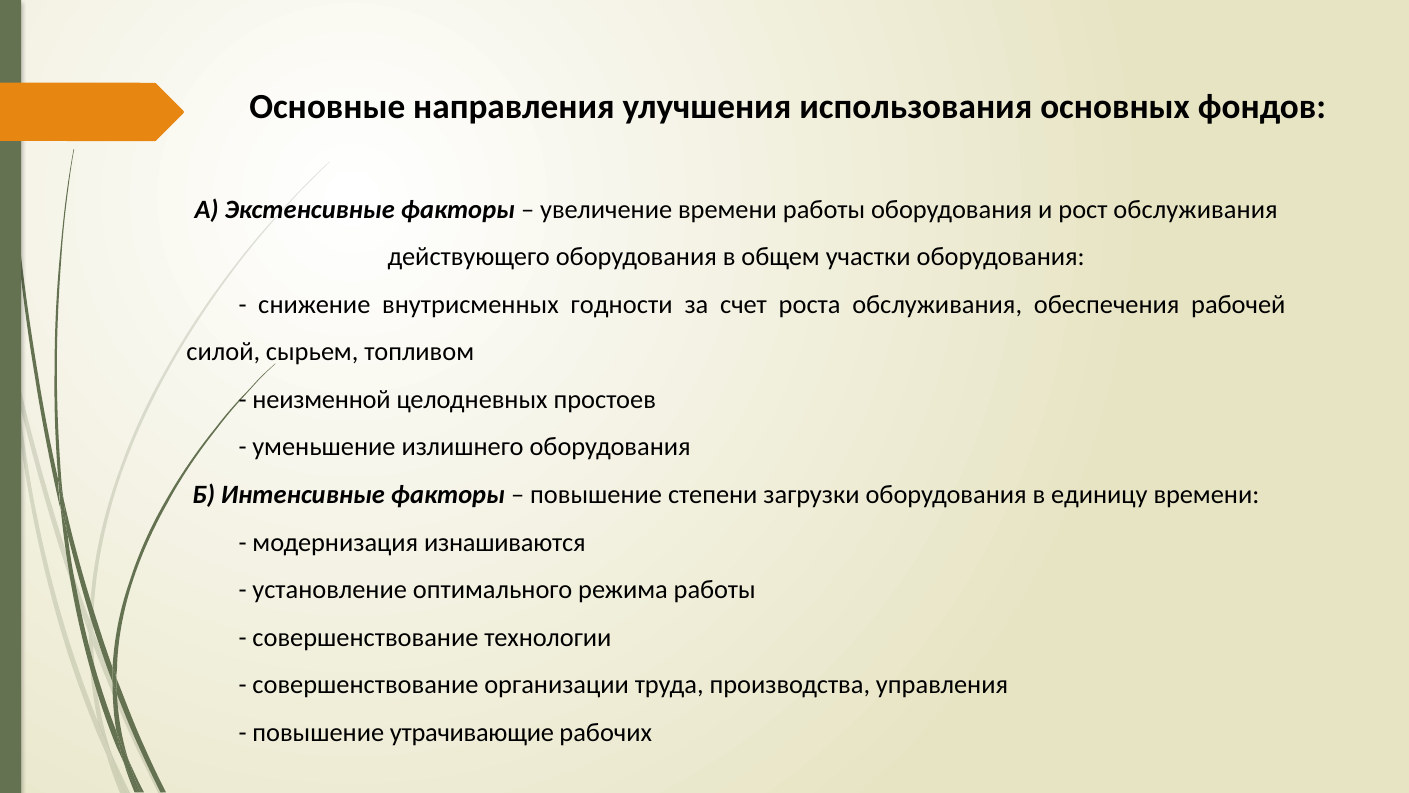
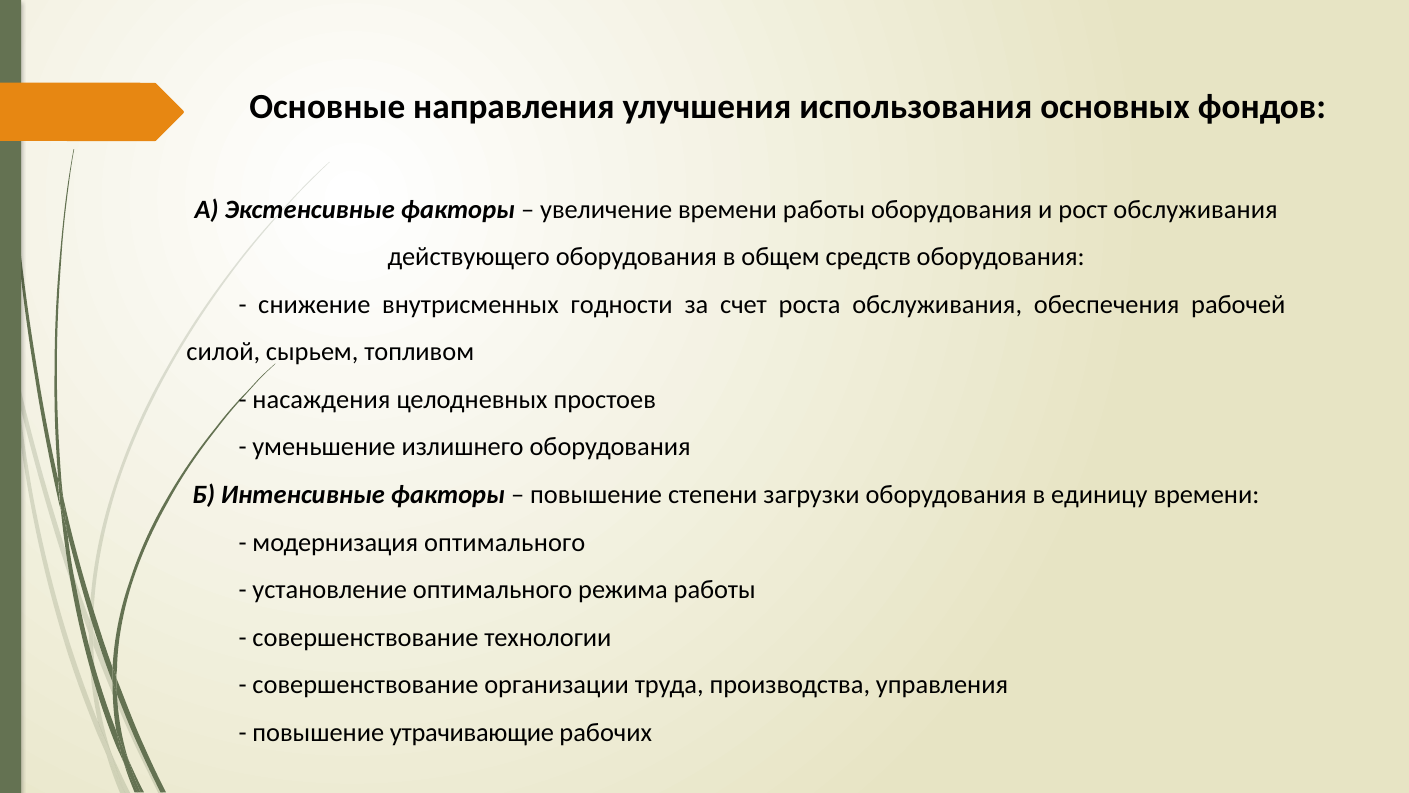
участки: участки -> средств (868, 257)
неизменной: неизменной -> насаждения (321, 399)
модернизация изнашиваются: изнашиваются -> оптимального (505, 542)
